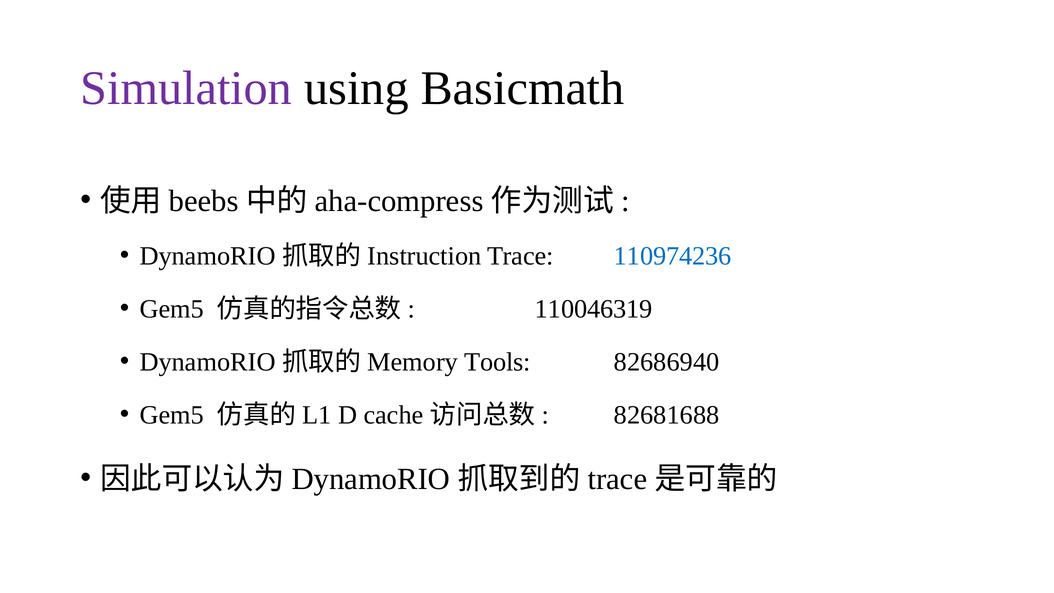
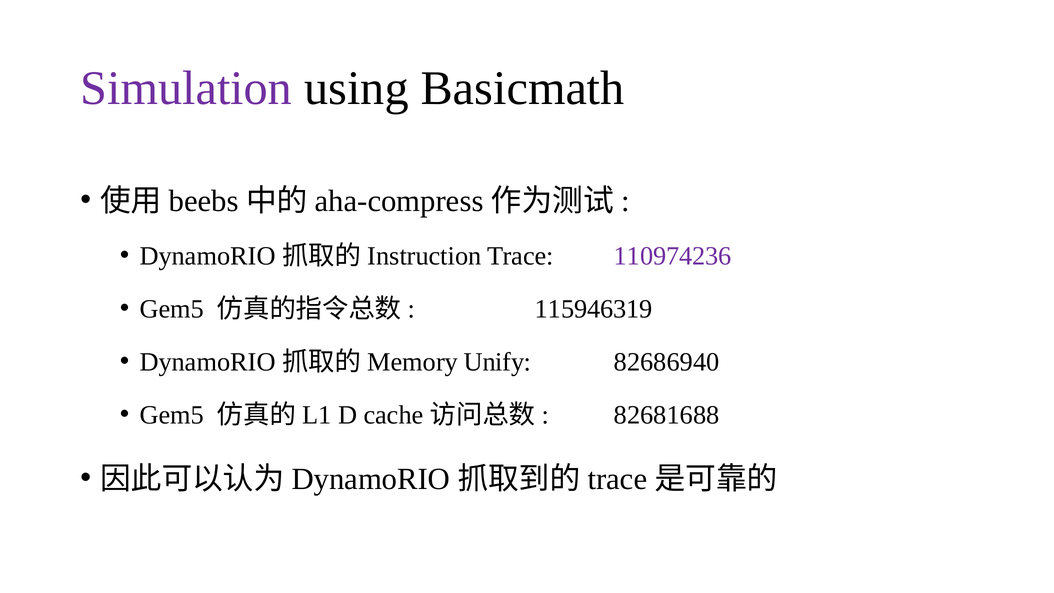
110974236 colour: blue -> purple (673, 256)
110046319: 110046319 -> 115946319 (594, 309)
Tools: Tools -> Unify (497, 362)
